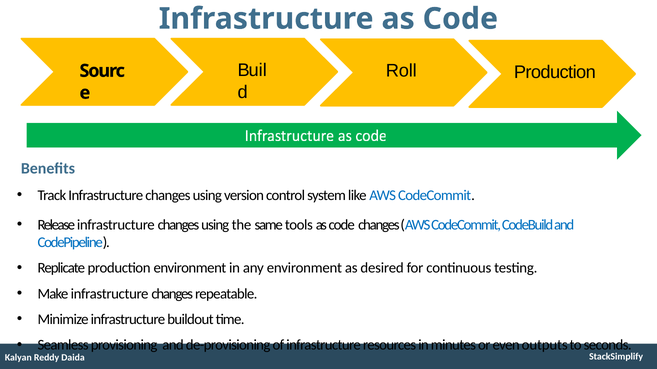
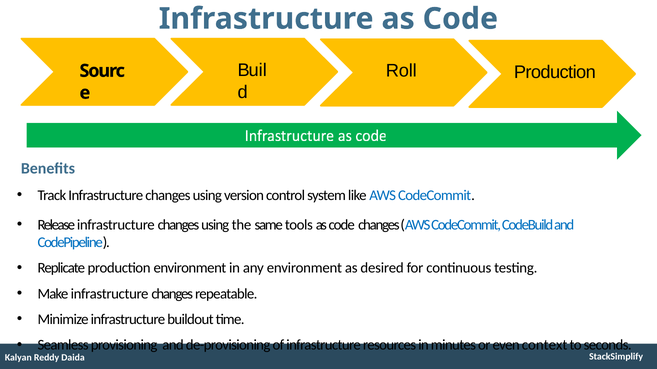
outputs: outputs -> context (545, 346)
